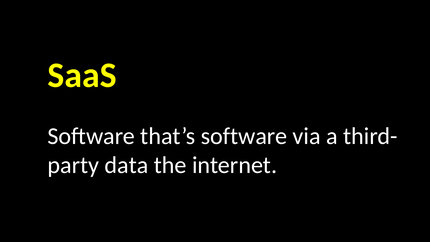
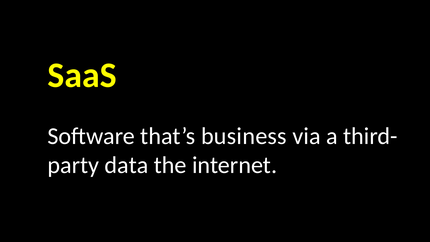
that’s software: software -> business (244, 136)
